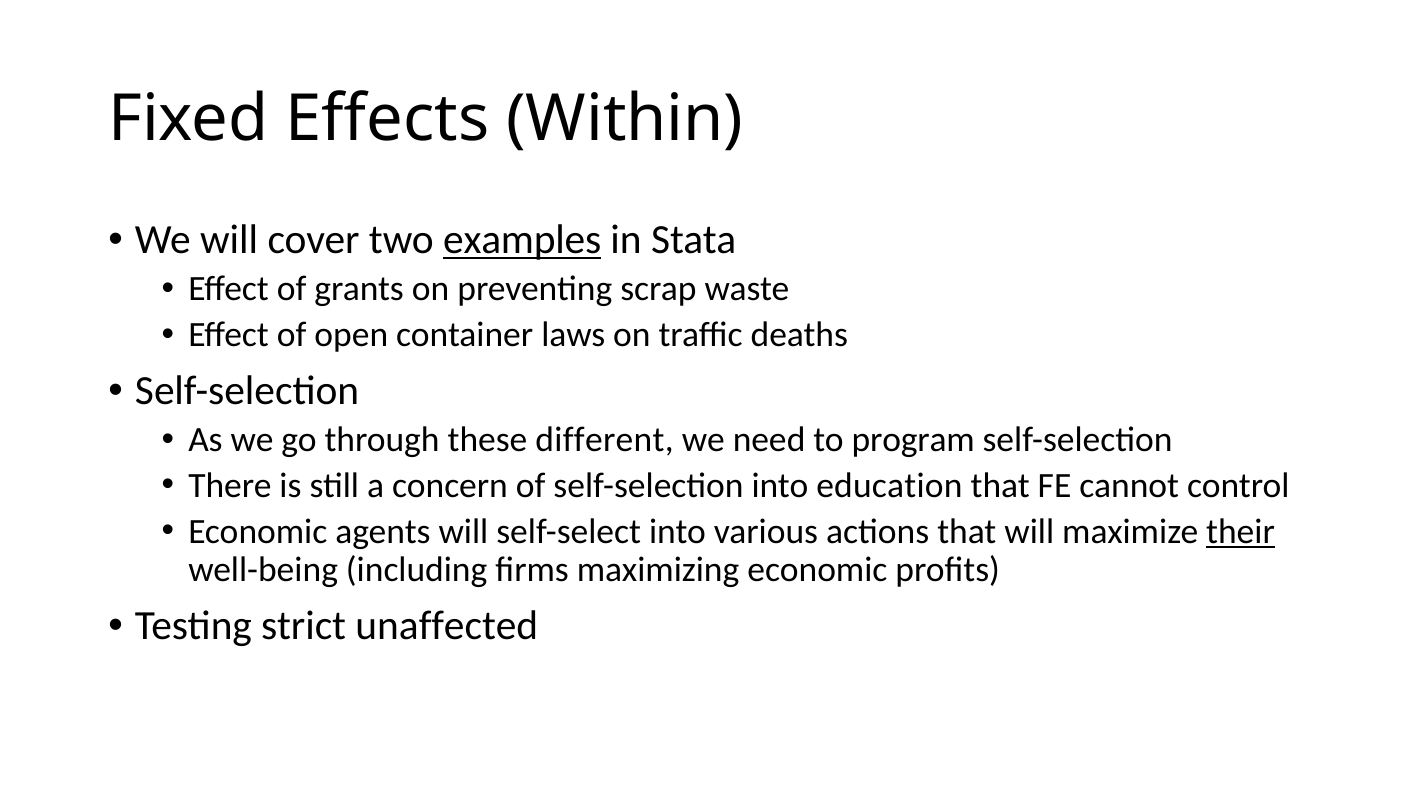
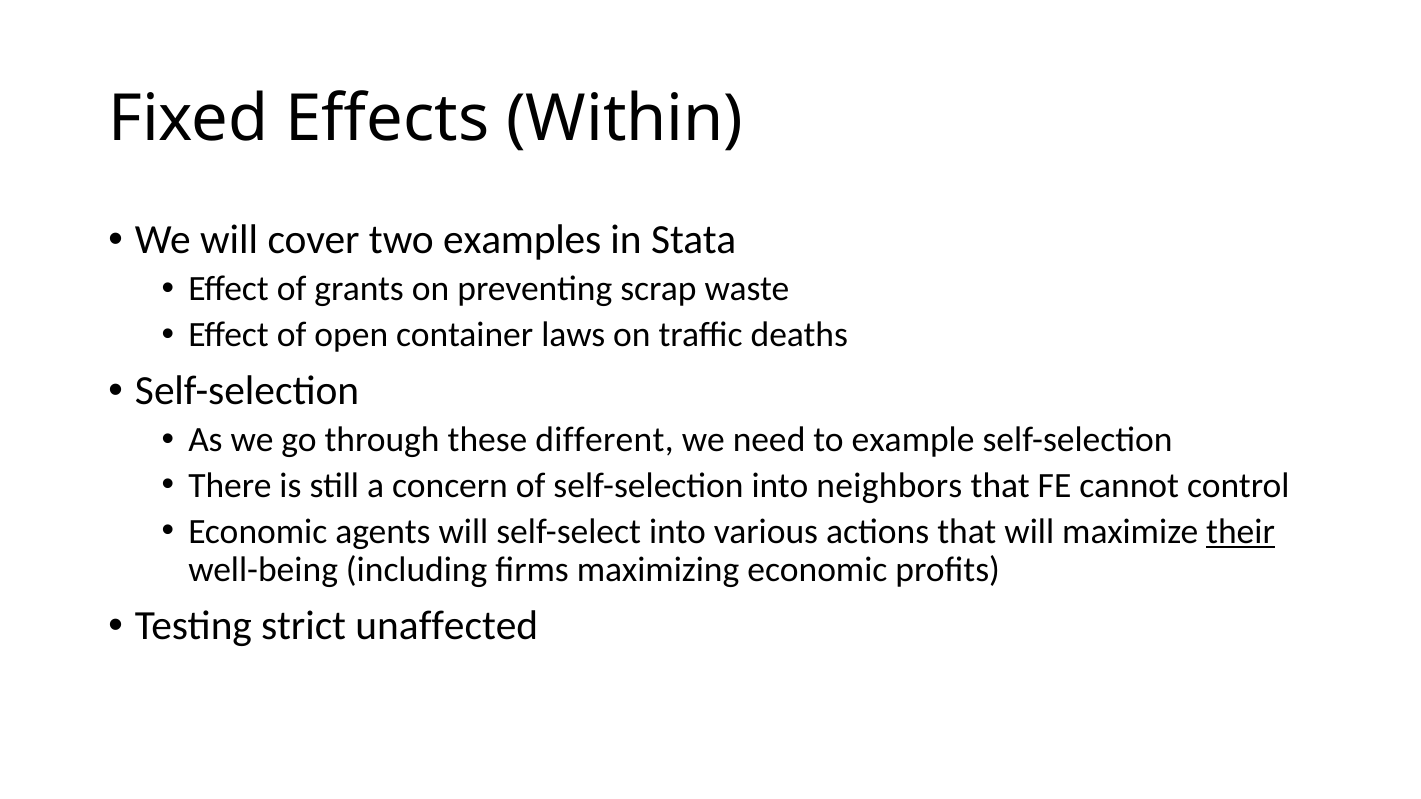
examples underline: present -> none (522, 240)
program: program -> example (913, 440)
education: education -> neighbors (889, 486)
